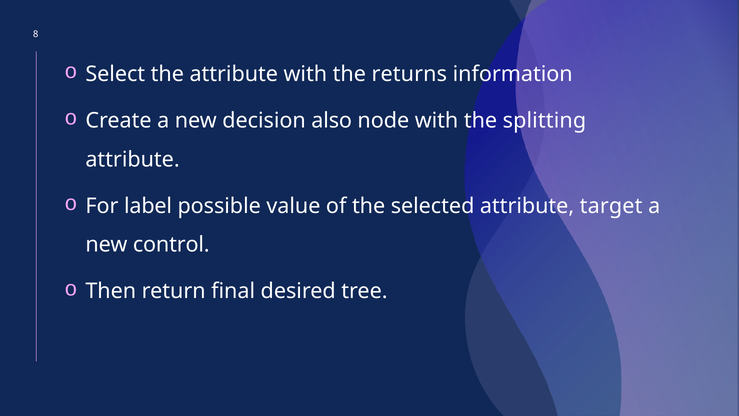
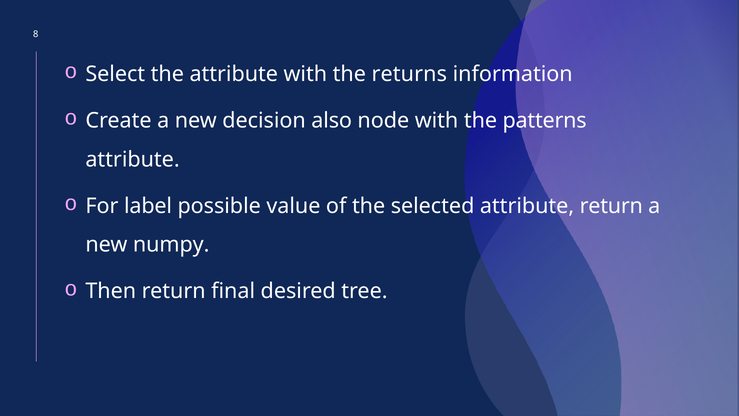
splitting: splitting -> patterns (545, 120)
attribute target: target -> return (611, 206)
control: control -> numpy (171, 245)
